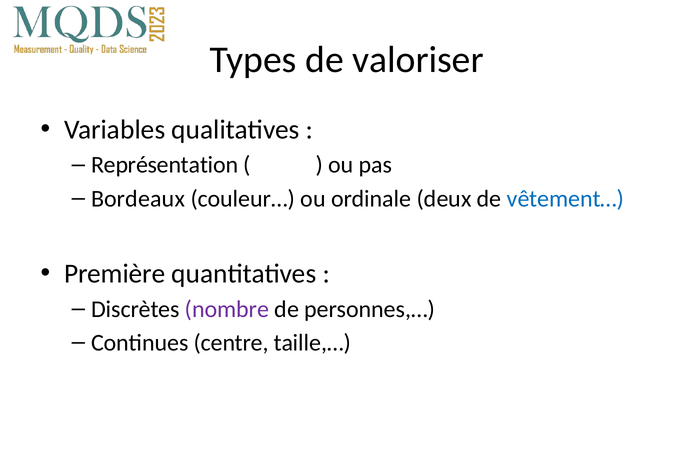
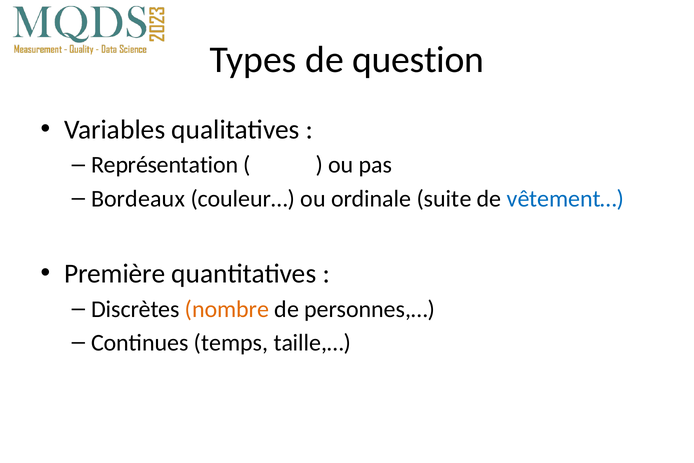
valoriser: valoriser -> question (418, 60)
deux: deux -> suite (444, 198)
nombre colour: purple -> orange (227, 309)
centre: centre -> temps (231, 342)
